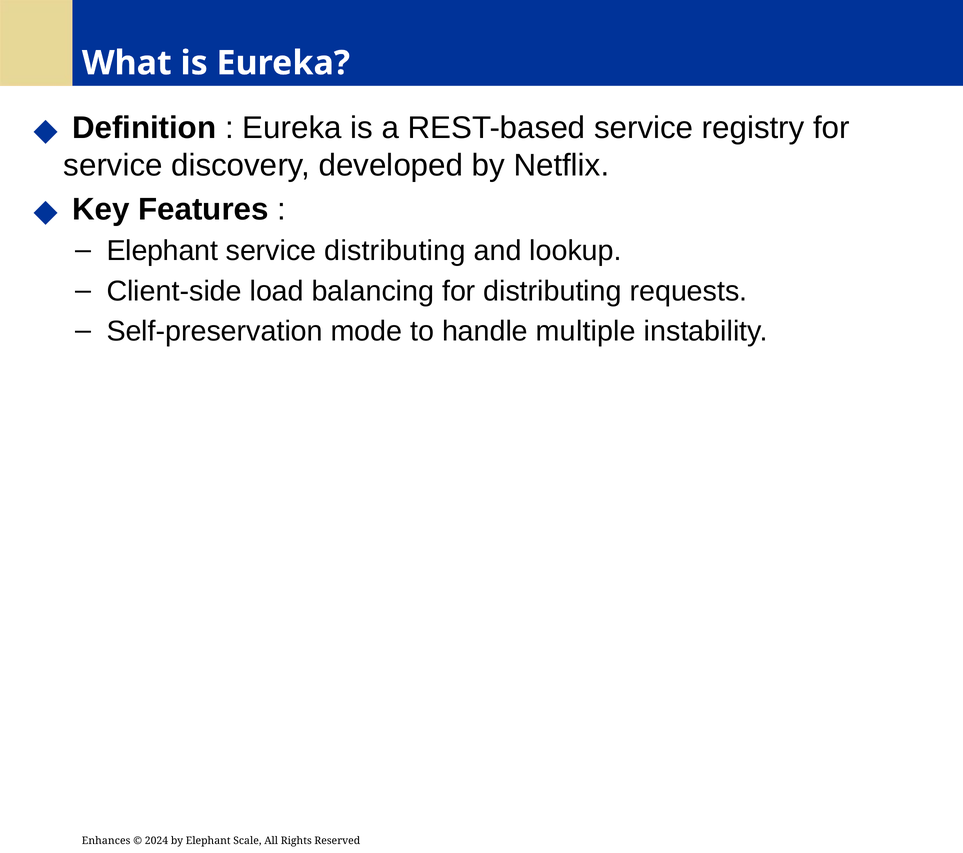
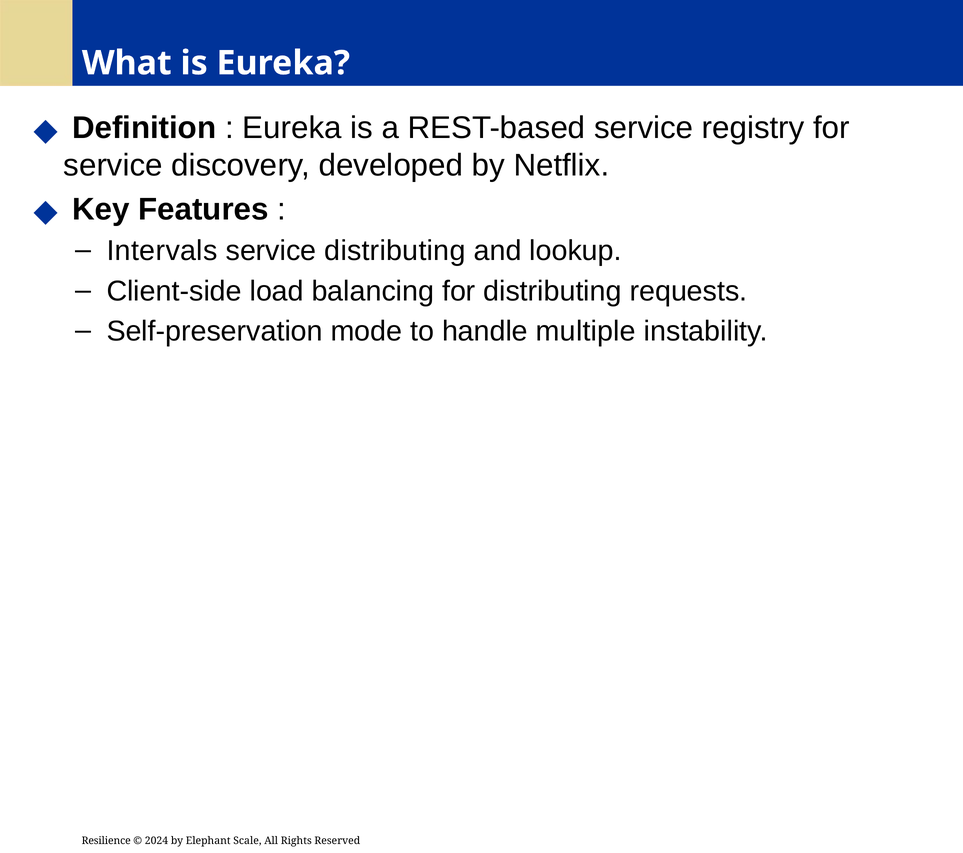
Elephant: Elephant -> Intervals (162, 251)
Enhances: Enhances -> Resilience (106, 840)
